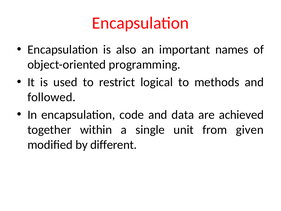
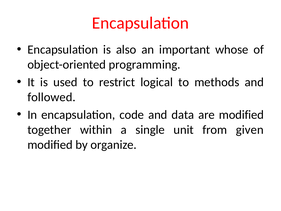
names: names -> whose (232, 50)
are achieved: achieved -> modified (241, 115)
different: different -> organize (114, 145)
